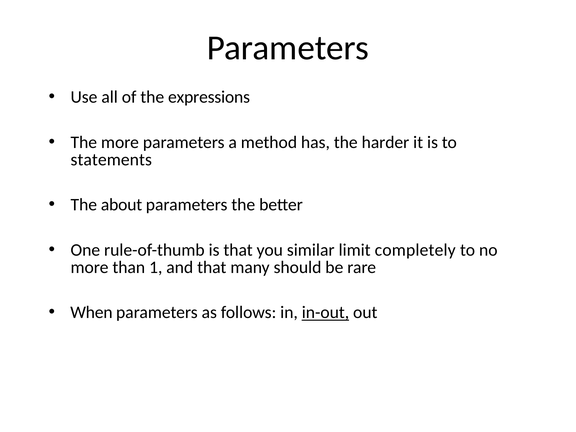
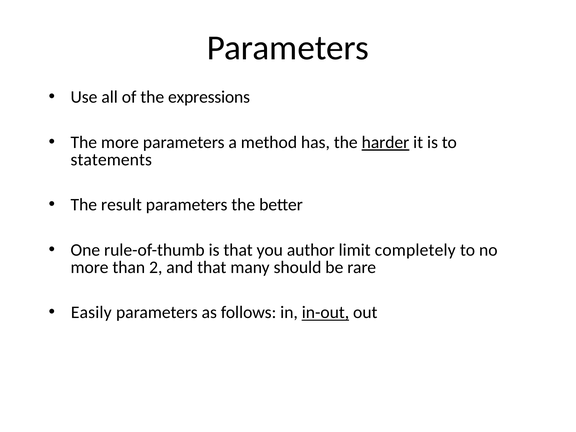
harder underline: none -> present (385, 142)
about: about -> result (121, 205)
similar: similar -> author (311, 250)
1: 1 -> 2 (156, 267)
When: When -> Easily (91, 312)
